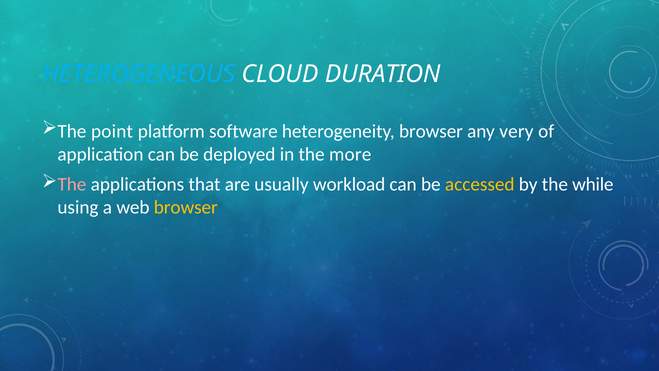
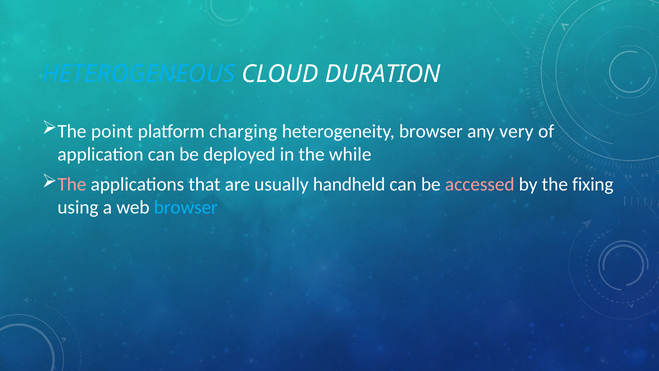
software: software -> charging (243, 131)
more: more -> while (350, 154)
workload: workload -> handheld (349, 184)
accessed colour: yellow -> pink (480, 184)
while: while -> fixing (593, 184)
browser colour: yellow -> light blue (186, 207)
